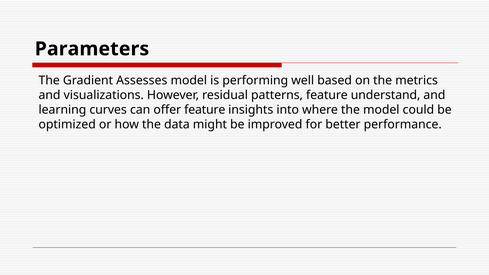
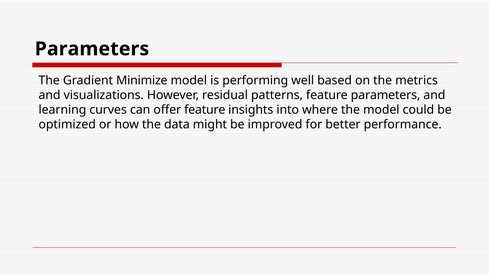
Assesses: Assesses -> Minimize (142, 80)
feature understand: understand -> parameters (386, 95)
